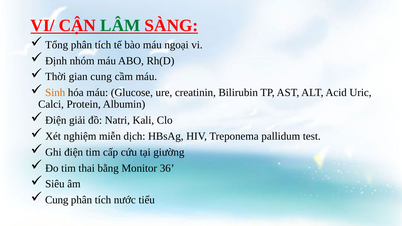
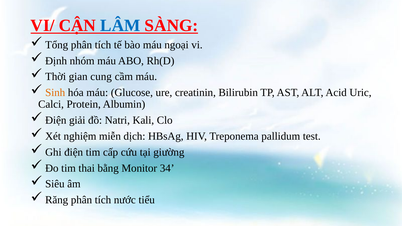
LÂM colour: green -> blue (120, 26)
36: 36 -> 34 (167, 168)
Cung: Cung -> Răng (57, 200)
